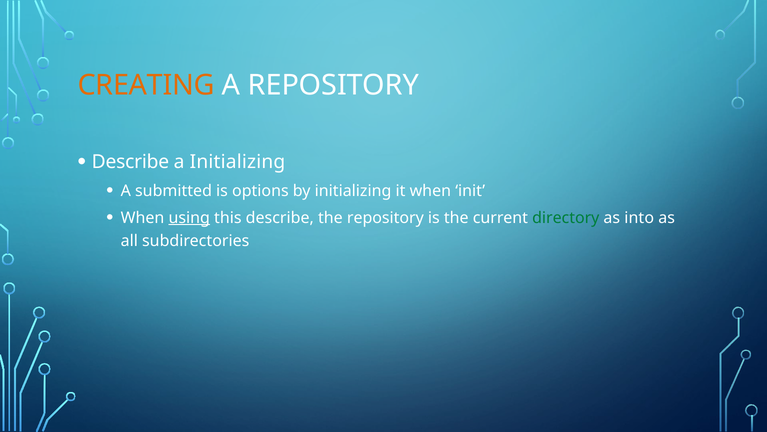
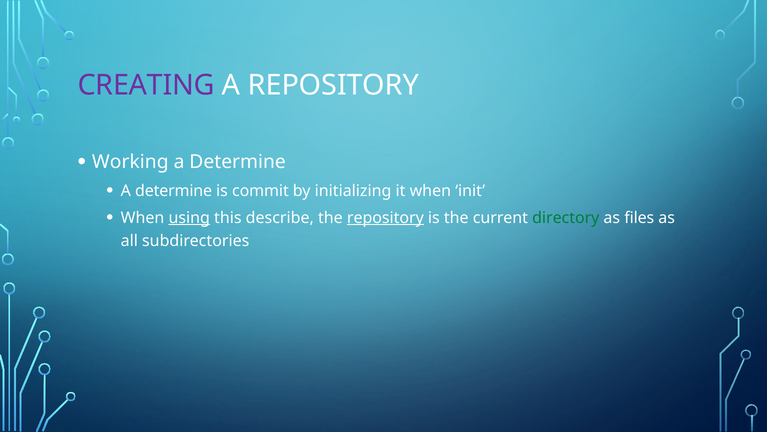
CREATING colour: orange -> purple (146, 85)
Describe: Describe -> Working (130, 162)
Initializing: Initializing -> Determine (238, 162)
submitted: submitted -> determine (174, 191)
options: options -> commit (260, 191)
repository underline: none -> present (385, 218)
into: into -> files (639, 218)
